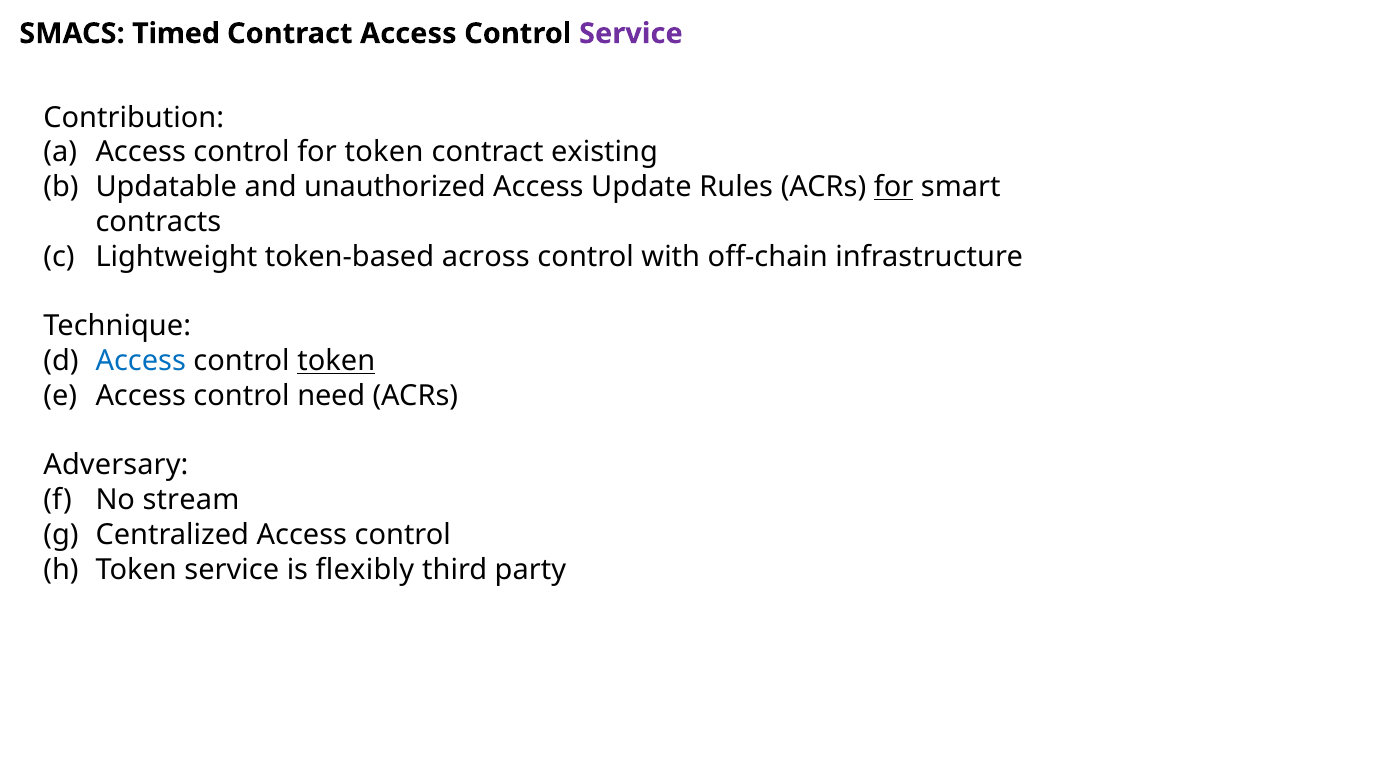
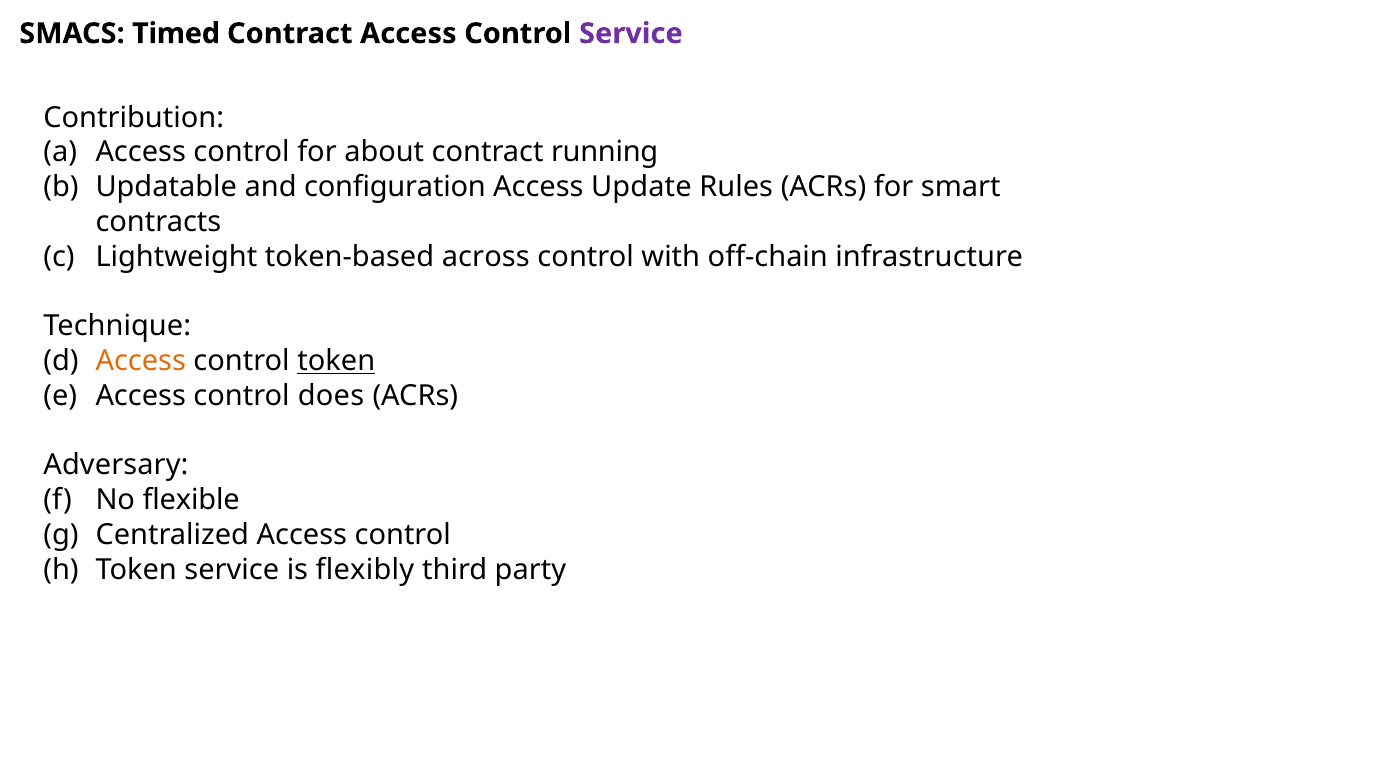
for token: token -> about (384, 152)
existing: existing -> running (605, 152)
unauthorized: unauthorized -> configuration (395, 187)
for underline: present -> none (894, 187)
Access colour: blue -> orange (141, 361)
need: need -> does (331, 396)
stream: stream -> flexible (191, 500)
